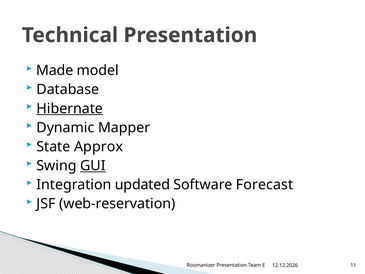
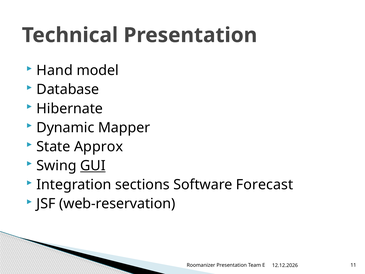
Made: Made -> Hand (55, 70)
Hibernate underline: present -> none (70, 108)
updated: updated -> sections (142, 185)
